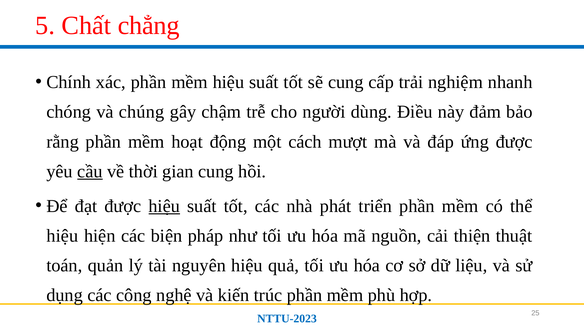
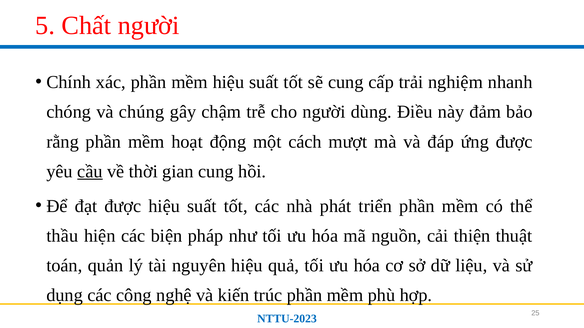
Chất chẳng: chẳng -> người (149, 25)
hiệu underline: present -> none (164, 206)
hiệu: hiệu -> thầu (62, 236)
